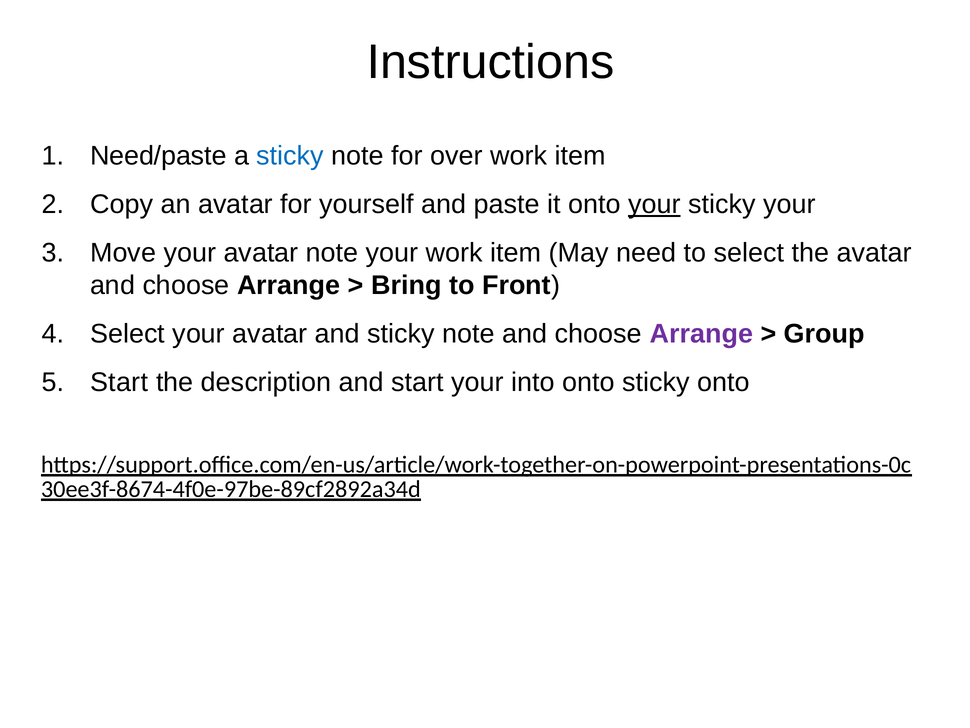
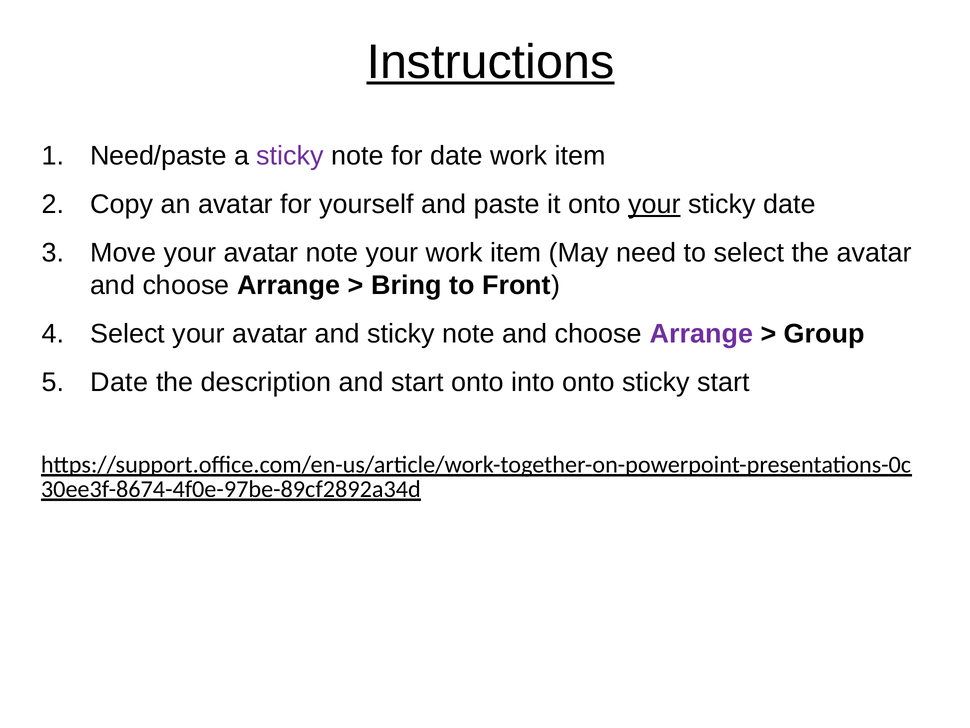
Instructions underline: none -> present (490, 62)
sticky colour: blue -> purple (290, 156)
for over: over -> date (457, 156)
sticky your: your -> date (789, 204)
Start: Start -> Date (119, 382)
start your: your -> onto (478, 382)
sticky onto: onto -> start (723, 382)
